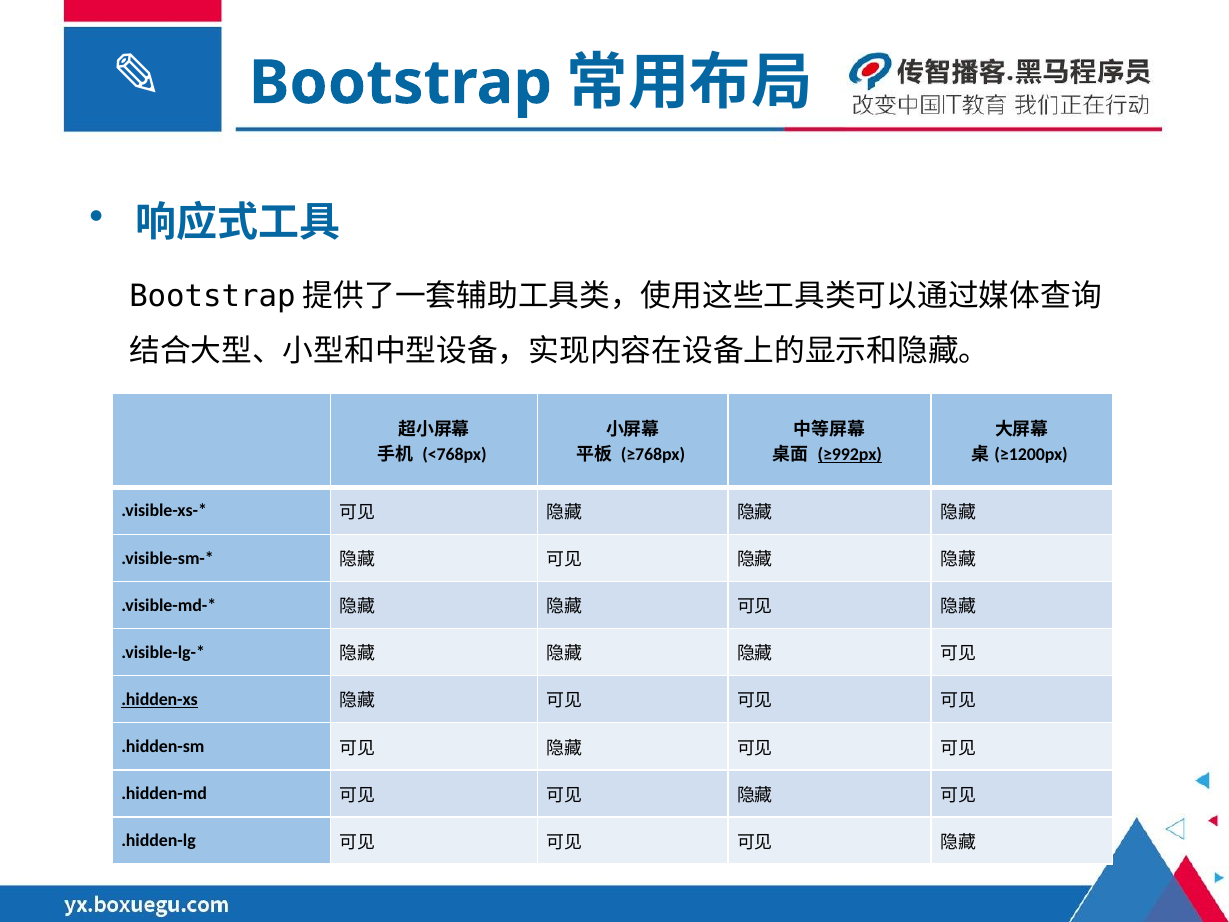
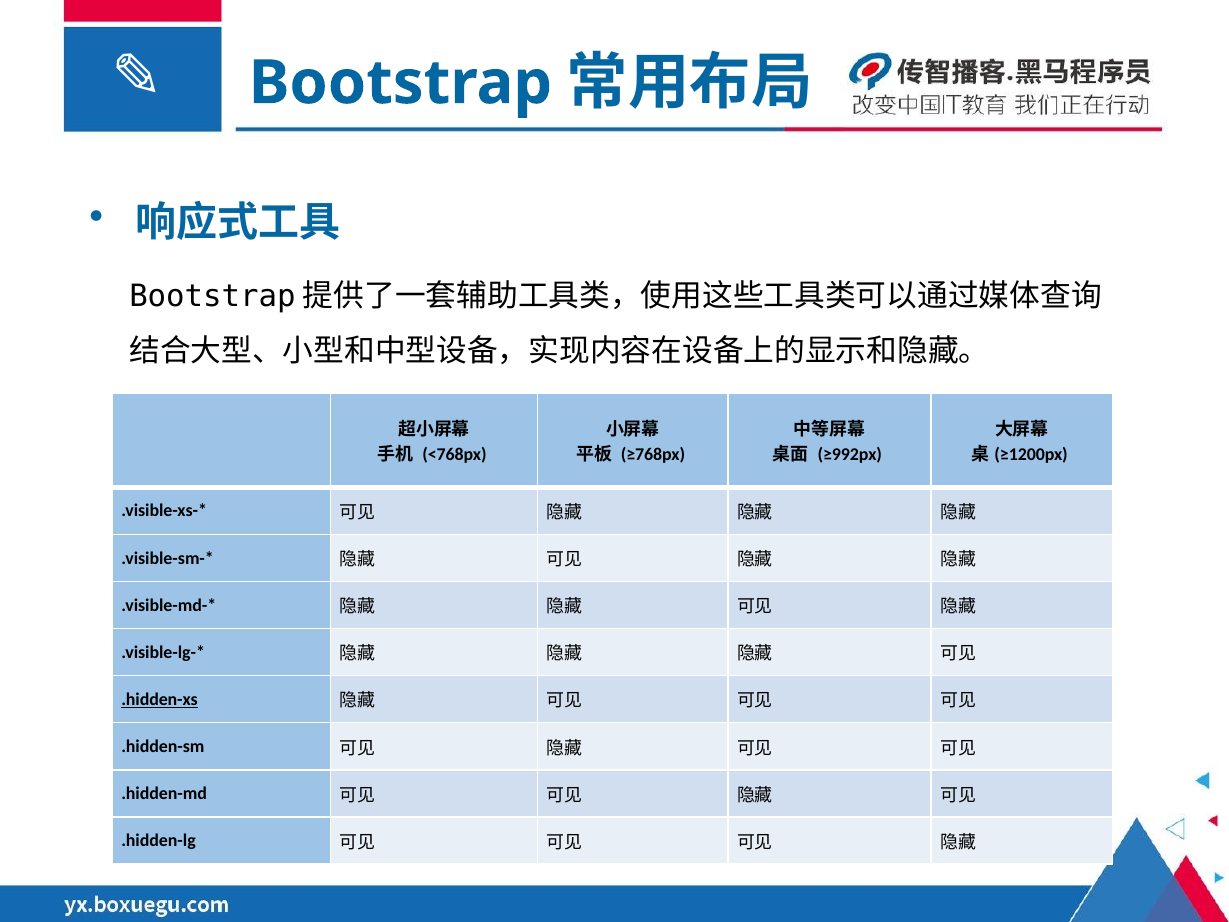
≥992px underline: present -> none (850, 455)
